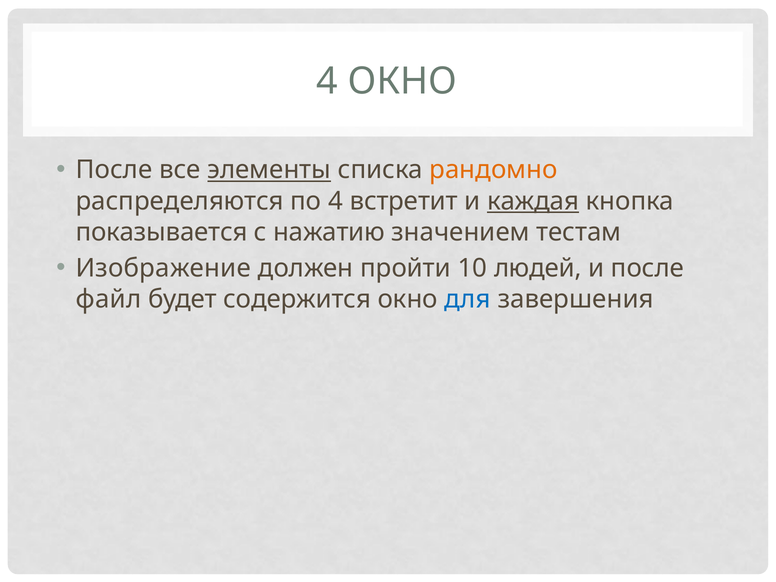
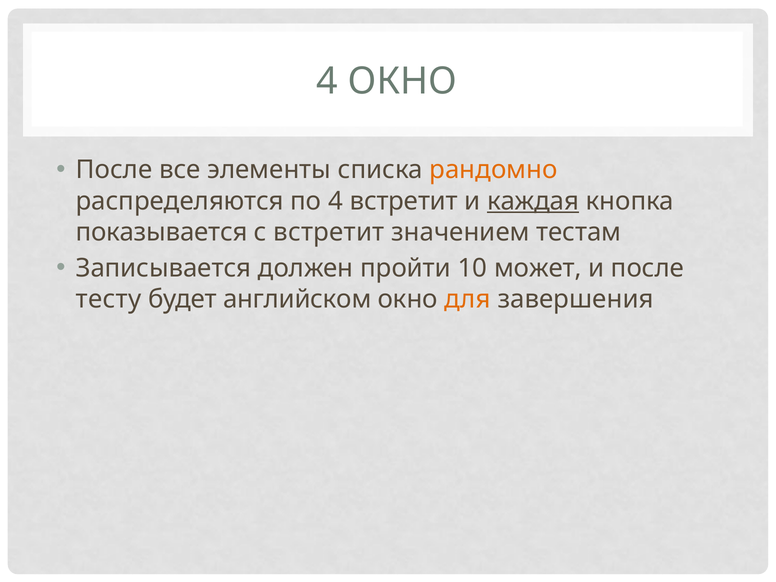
элементы underline: present -> none (269, 170)
с нажатию: нажатию -> встретит (329, 232)
Изображение: Изображение -> Записывается (163, 268)
людей: людей -> может (538, 268)
файл: файл -> тесту (109, 299)
содержится: содержится -> английском (297, 299)
для colour: blue -> orange (468, 299)
